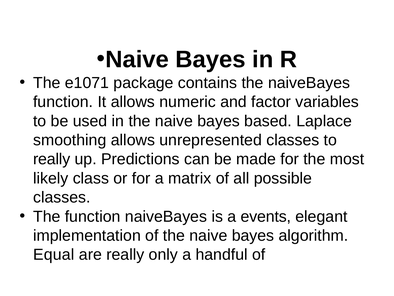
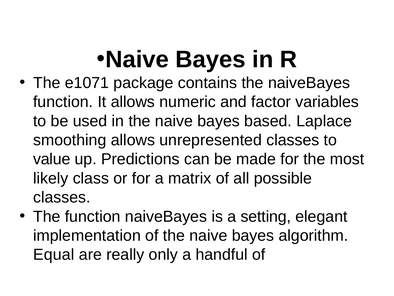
really: really -> value (52, 159)
events: events -> setting (266, 216)
